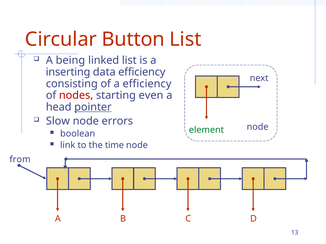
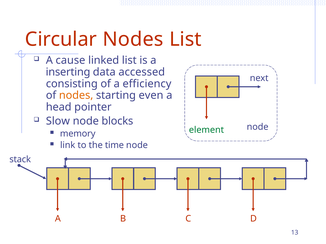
Circular Button: Button -> Nodes (133, 39)
being: being -> cause (70, 60)
data efficiency: efficiency -> accessed (142, 72)
nodes colour: red -> orange (76, 96)
pointer underline: present -> none (93, 107)
errors: errors -> blocks (117, 121)
boolean: boolean -> memory (78, 134)
from: from -> stack (20, 160)
